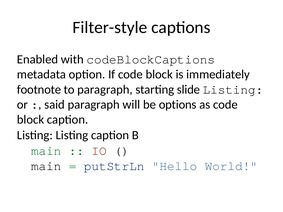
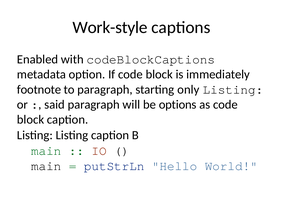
Filter-style: Filter-style -> Work-style (110, 27)
slide: slide -> only (188, 90)
